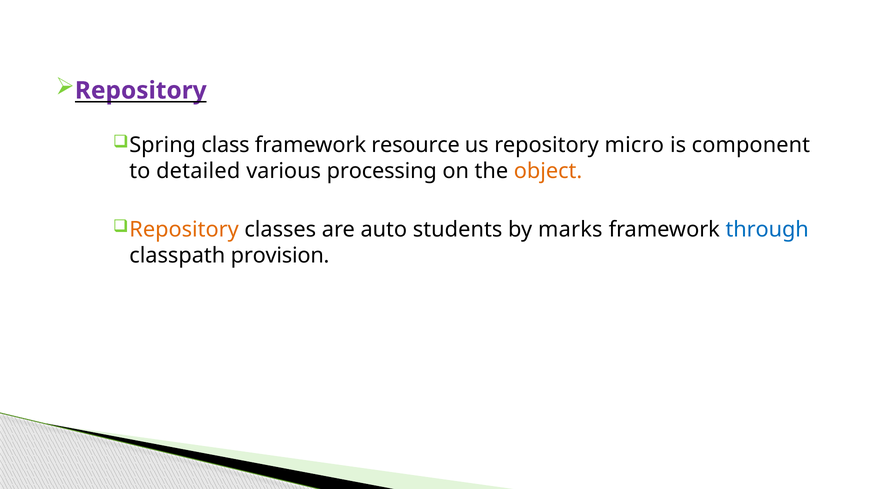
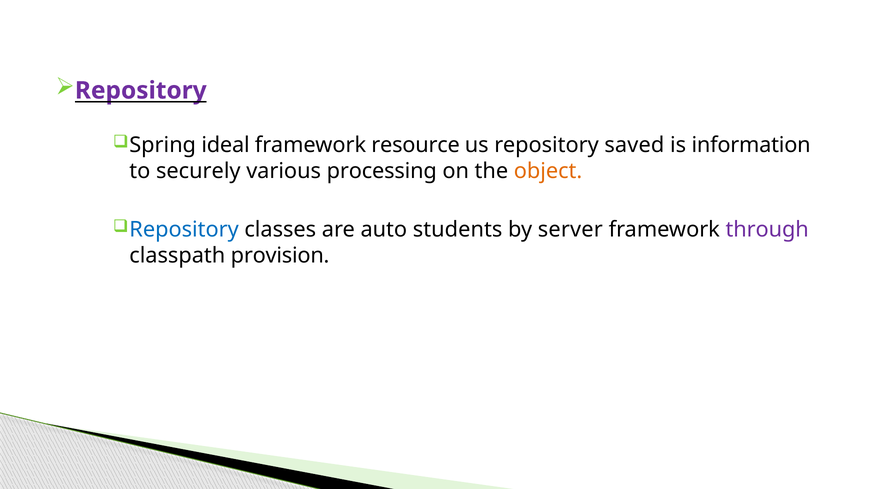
class: class -> ideal (226, 145)
micro: micro -> saved (634, 145)
component: component -> information (751, 145)
detailed: detailed -> securely (198, 171)
Repository colour: orange -> blue (184, 230)
marks: marks -> server (570, 230)
through colour: blue -> purple (767, 230)
